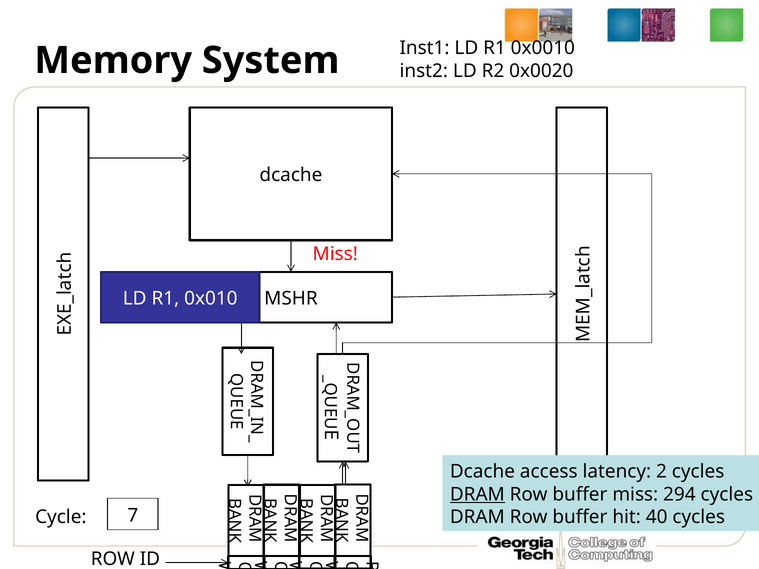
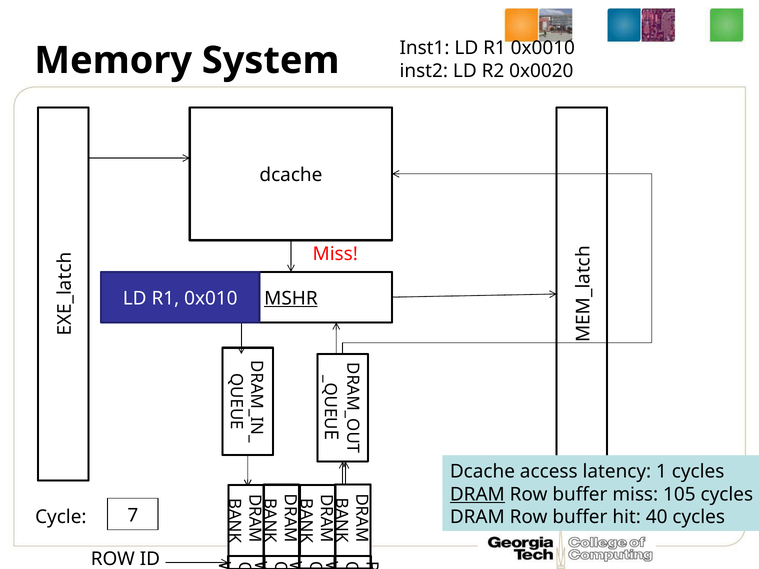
MSHR underline: none -> present (291, 299)
2: 2 -> 1 (662, 472)
294: 294 -> 105 (679, 495)
